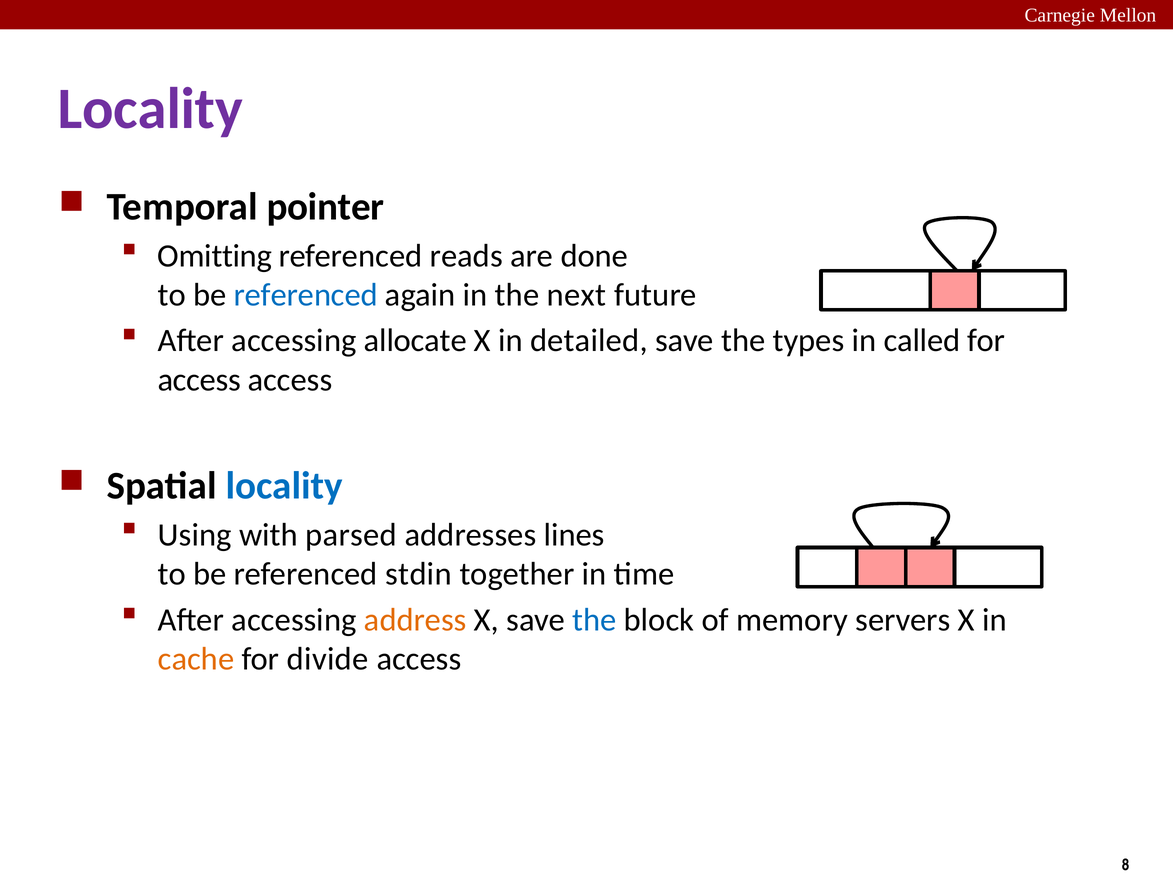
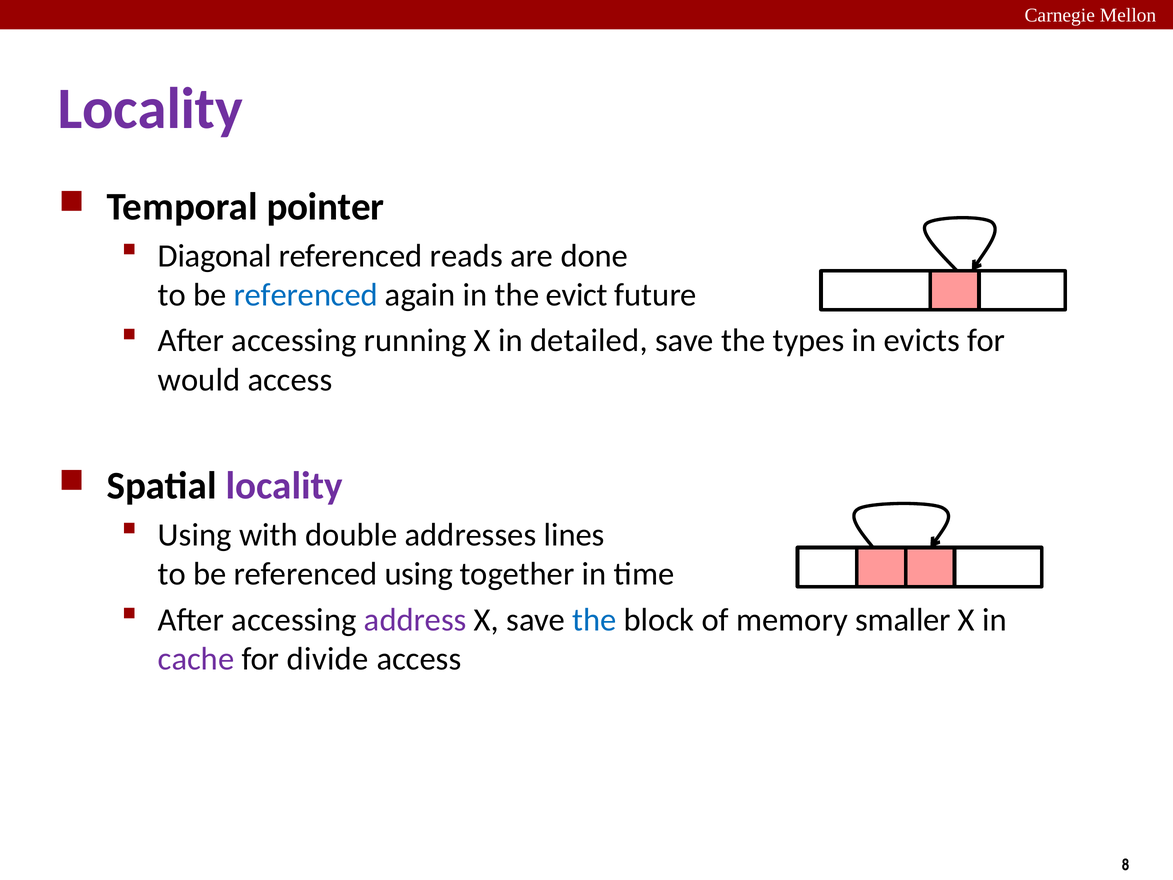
Omitting: Omitting -> Diagonal (215, 256)
next: next -> evict (577, 295)
allocate: allocate -> running (415, 341)
called: called -> evicts (922, 341)
access: access -> would (199, 380)
locality colour: blue -> purple (284, 486)
parsed: parsed -> double (351, 535)
referenced stdin: stdin -> using (419, 574)
address colour: orange -> purple (415, 620)
servers: servers -> smaller (903, 620)
cache colour: orange -> purple (196, 659)
